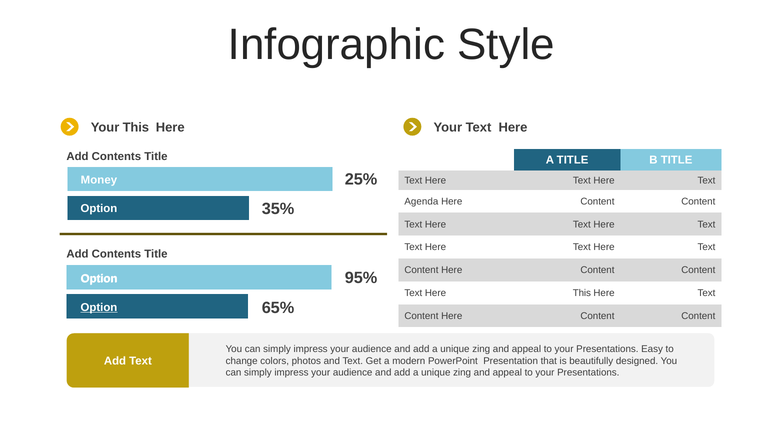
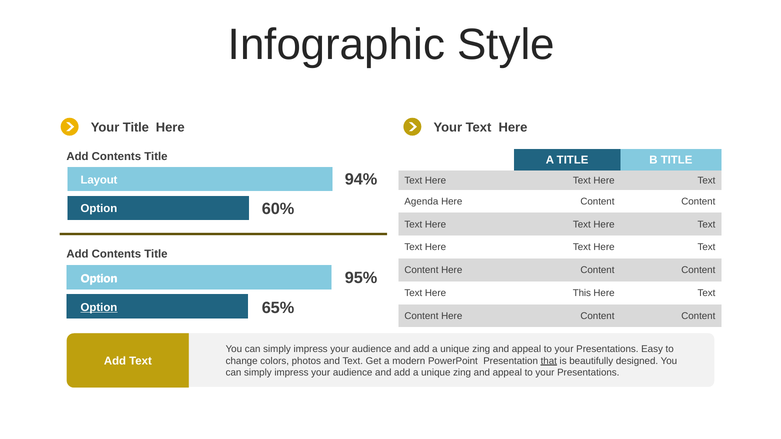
Your This: This -> Title (136, 128)
25%: 25% -> 94% (361, 180)
Money: Money -> Layout (99, 180)
35%: 35% -> 60% (278, 209)
that underline: none -> present (549, 361)
